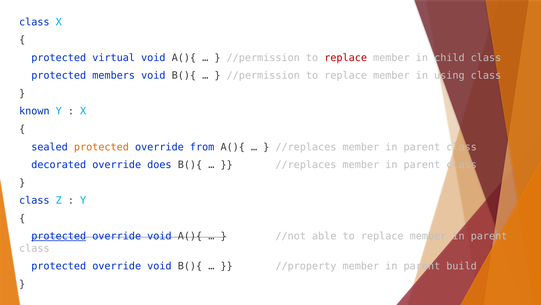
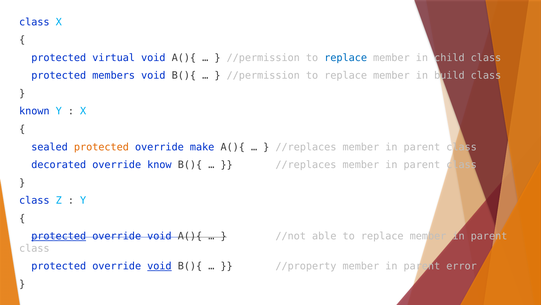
replace colour: red -> blue (346, 58)
using: using -> build (449, 75)
from: from -> make (202, 147)
does: does -> know (159, 164)
void underline: none -> present (159, 266)
build: build -> error (462, 266)
